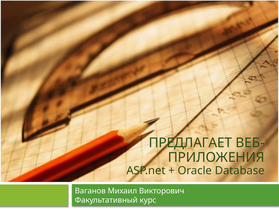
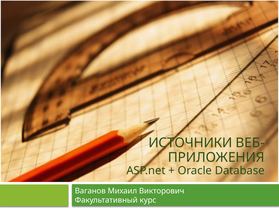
ПРЕДЛАГАЕТ: ПРЕДЛАГАЕТ -> ИСТОЧНИКИ (190, 143)
